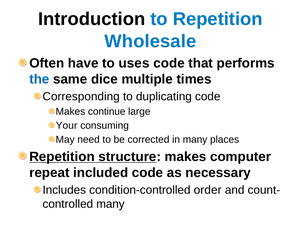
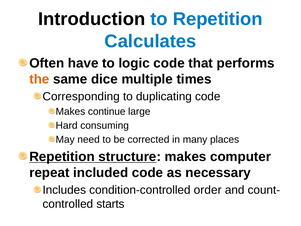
Wholesale: Wholesale -> Calculates (150, 41)
uses: uses -> logic (134, 63)
the colour: blue -> orange (39, 79)
Your: Your -> Hard (67, 125)
many: many -> starts (110, 204)
